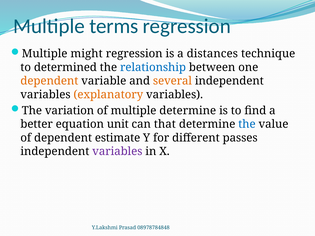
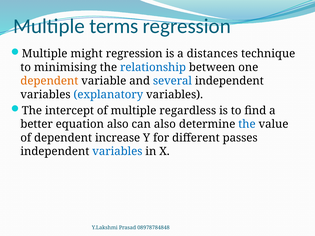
determined: determined -> minimising (65, 67)
several colour: orange -> blue (172, 81)
explanatory colour: orange -> blue (108, 95)
variation: variation -> intercept (69, 111)
multiple determine: determine -> regardless (188, 111)
equation unit: unit -> also (118, 124)
can that: that -> also (165, 124)
estimate: estimate -> increase (118, 138)
variables colour: purple -> blue (117, 152)
